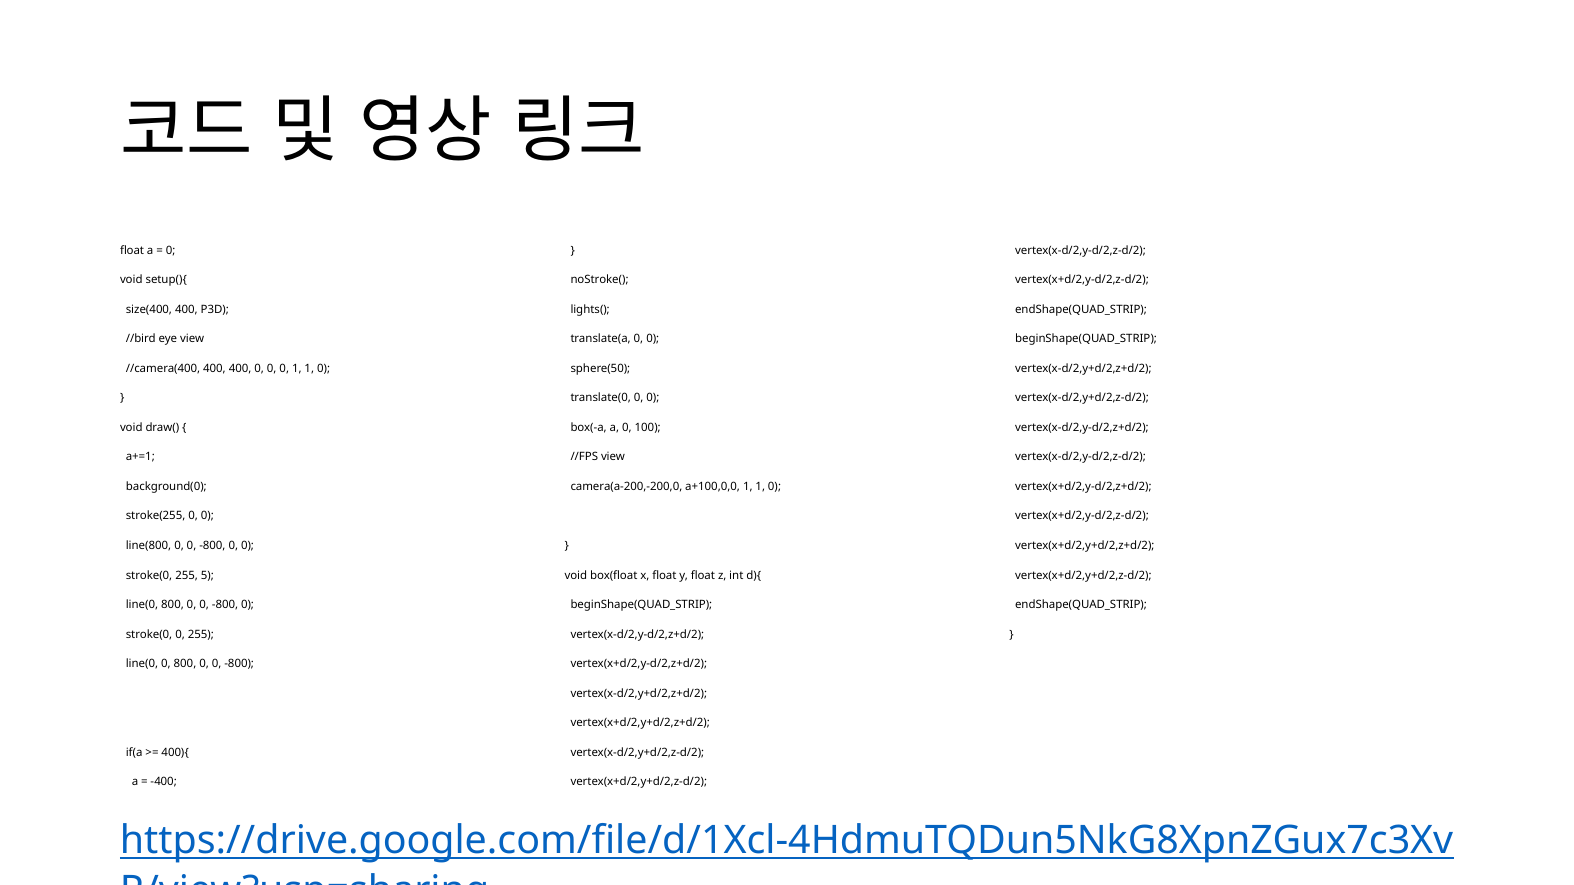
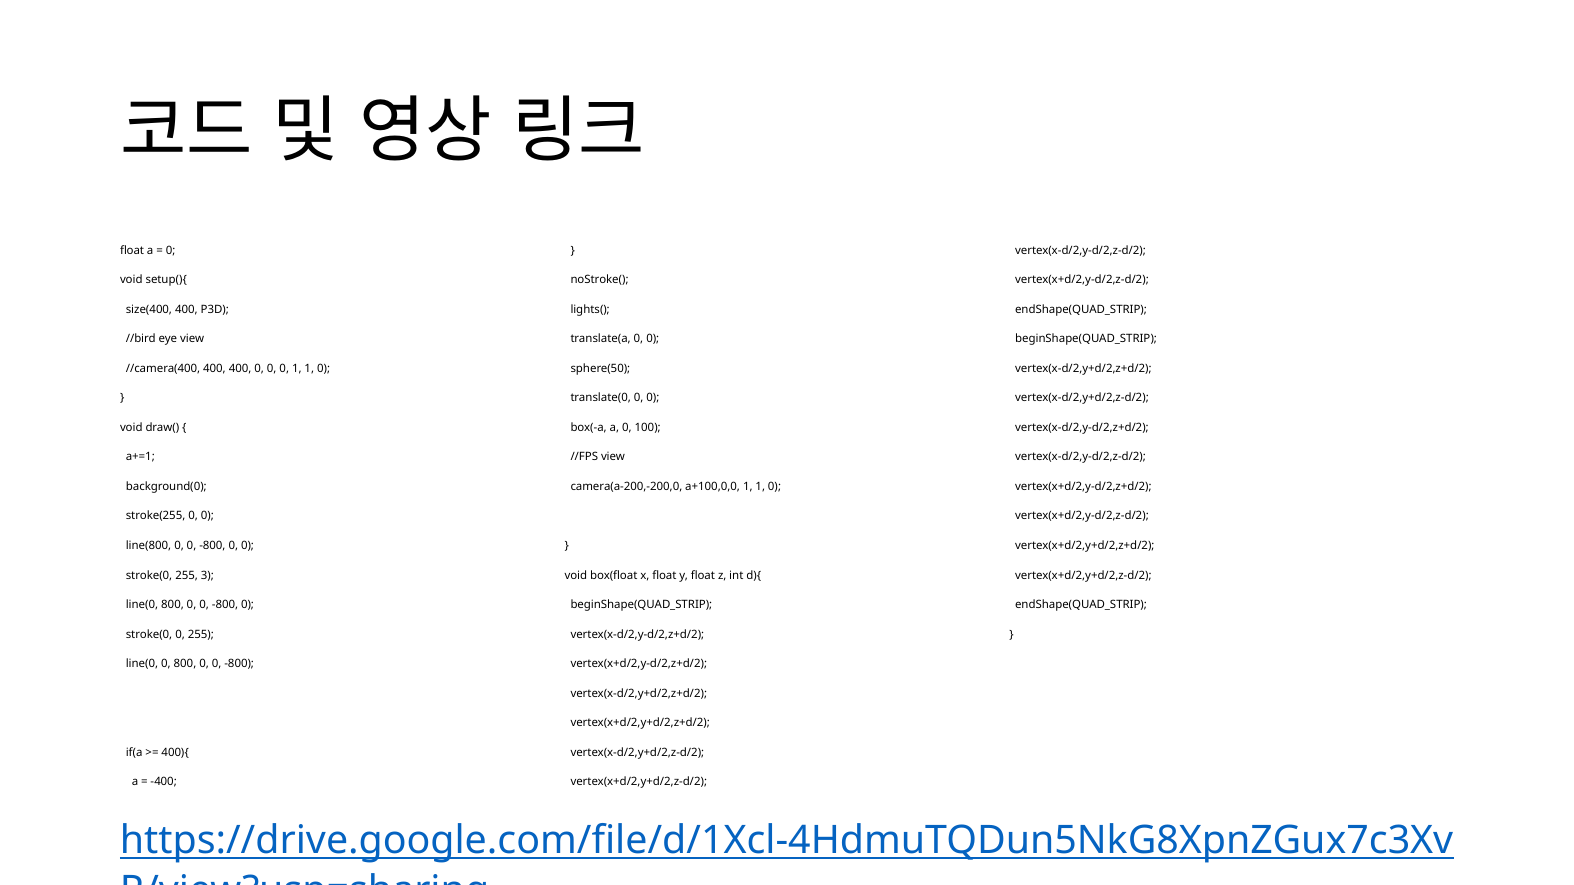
5: 5 -> 3 (207, 575)
